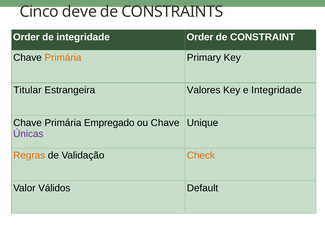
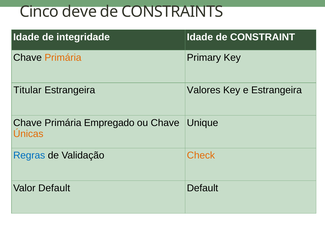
Order: Order -> Idade (26, 37)
integridade Order: Order -> Idade (200, 37)
e Integridade: Integridade -> Estrangeira (277, 90)
Únicas colour: purple -> orange (28, 134)
Regras colour: orange -> blue (29, 156)
Valor Válidos: Válidos -> Default (54, 189)
